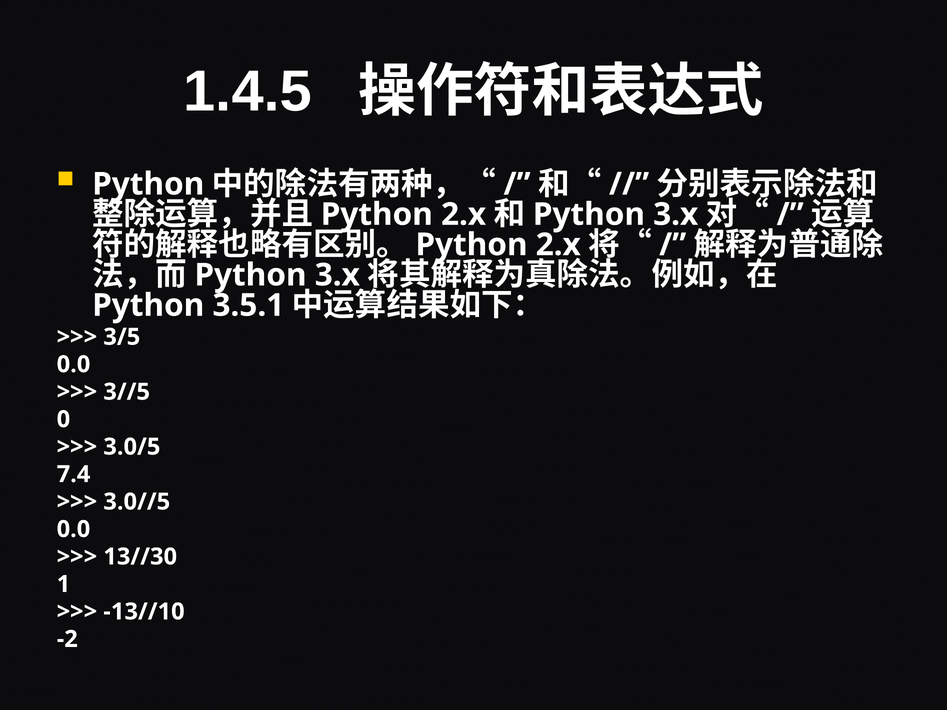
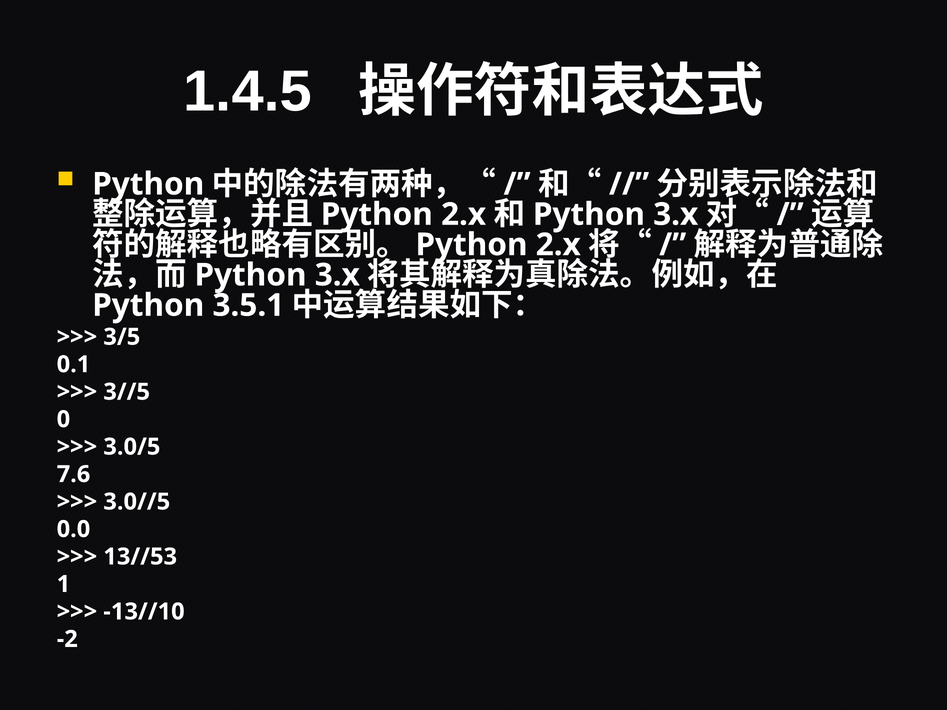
0.0: 0.0 -> 0.1 (73, 365)
7.4: 7.4 -> 7.6 (73, 474)
13//30: 13//30 -> 13//53 (140, 557)
